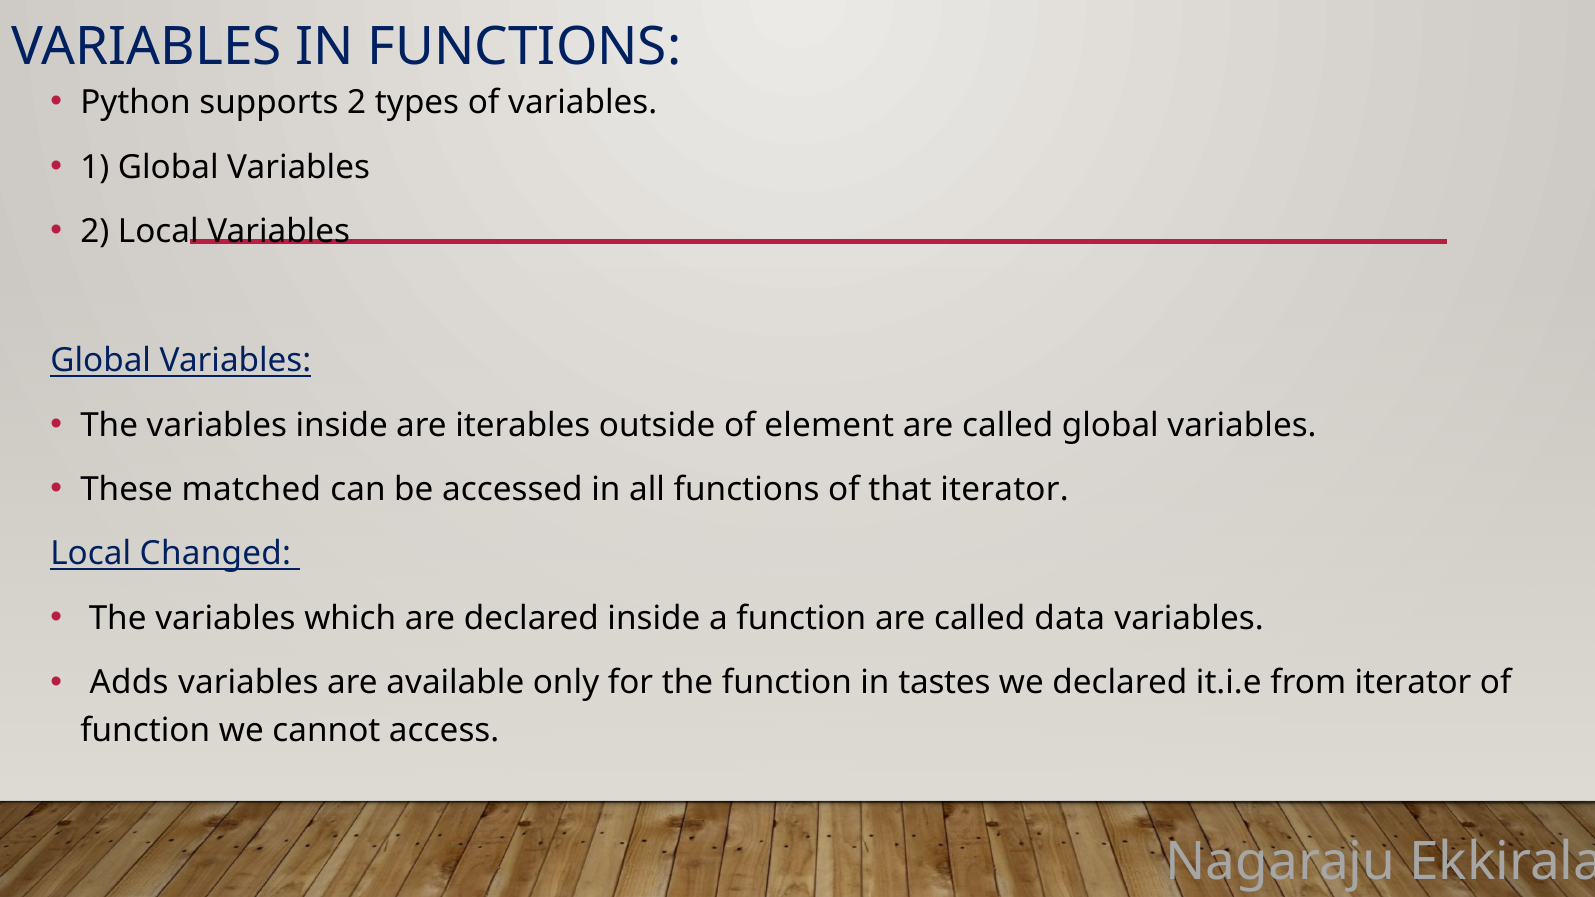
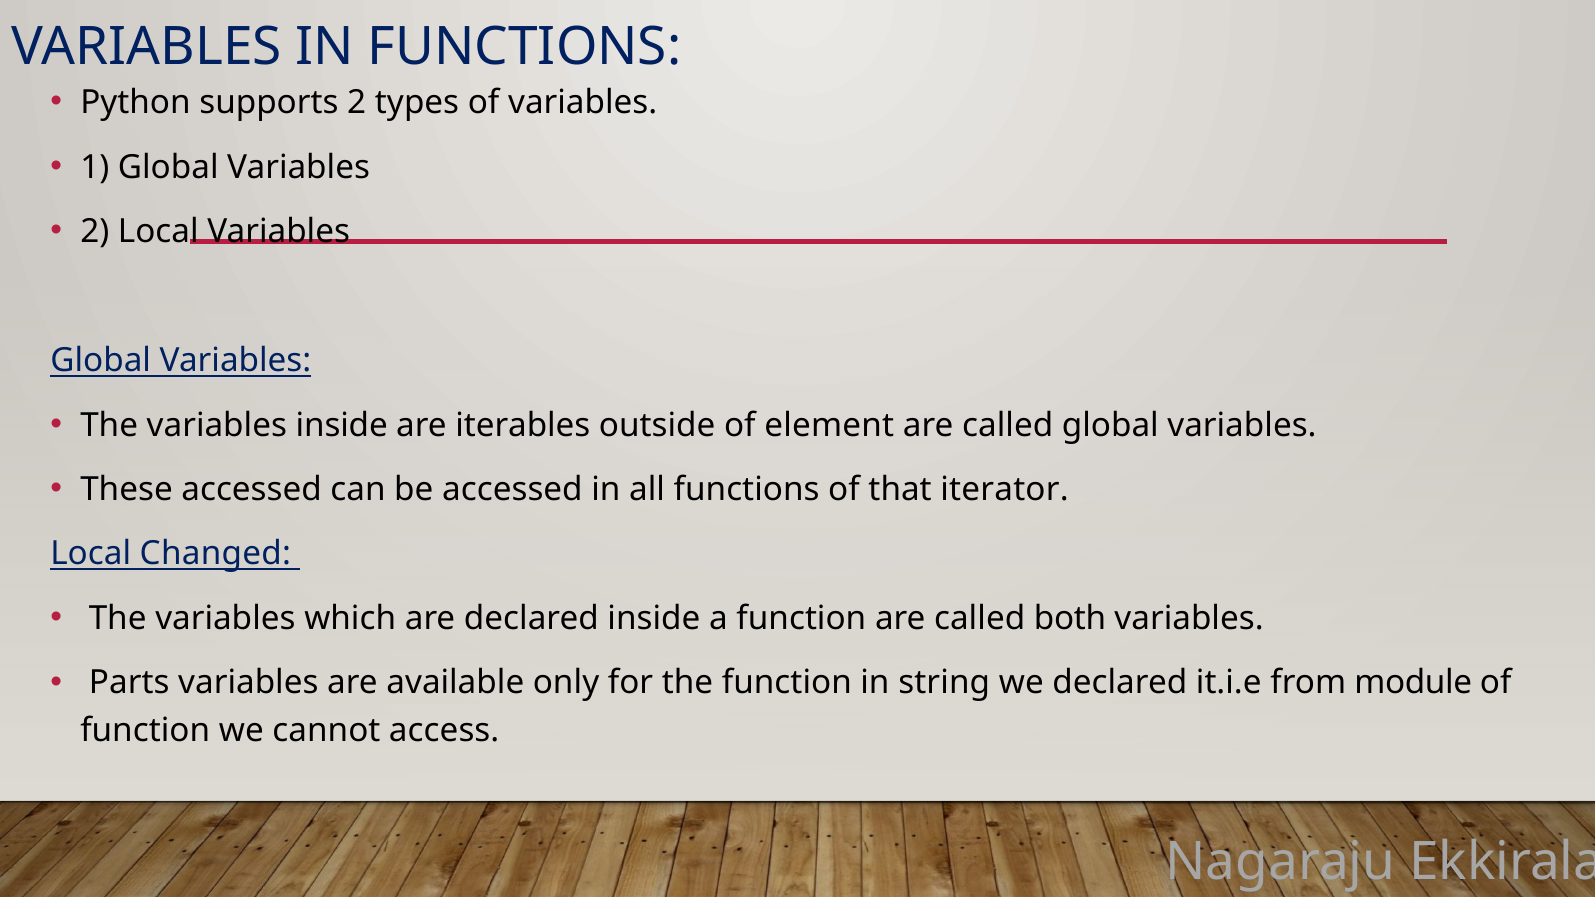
These matched: matched -> accessed (252, 490)
data: data -> both (1070, 619)
Adds: Adds -> Parts (129, 683)
tastes: tastes -> string (944, 683)
from iterator: iterator -> module (1413, 683)
